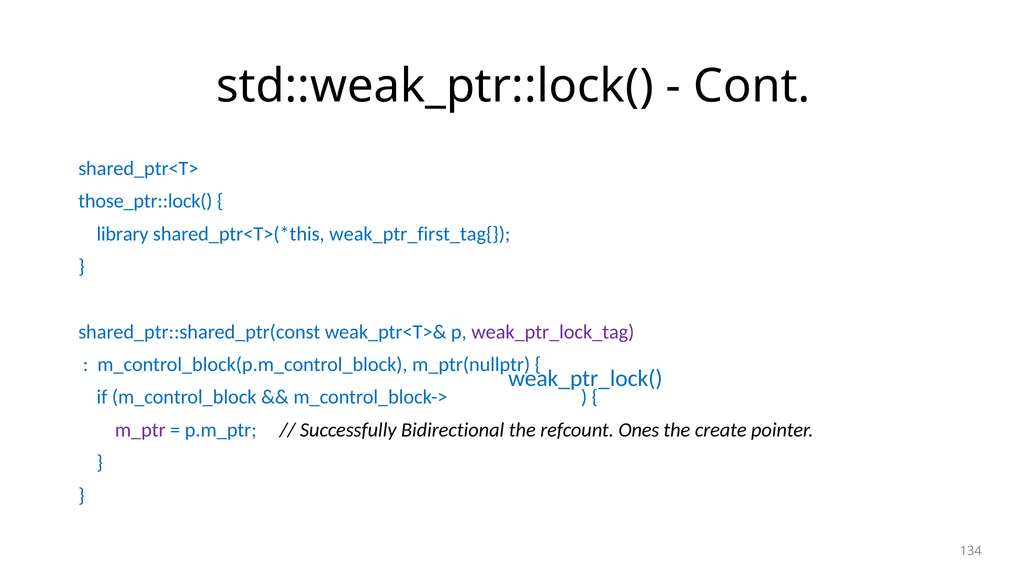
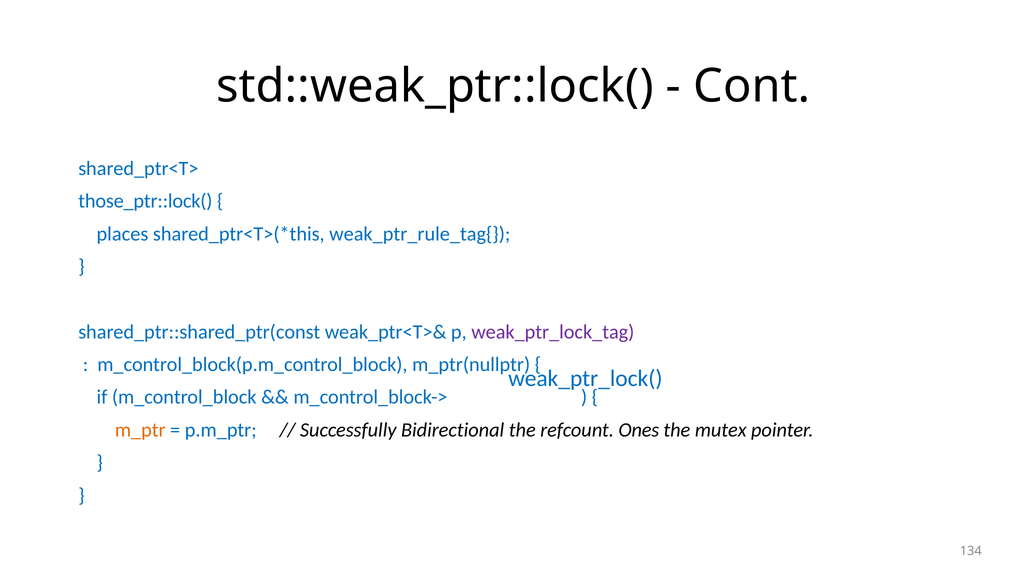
library: library -> places (122, 234)
weak_ptr_first_tag{: weak_ptr_first_tag{ -> weak_ptr_rule_tag{ (420, 234)
m_ptr colour: purple -> orange (140, 430)
create: create -> mutex (721, 430)
